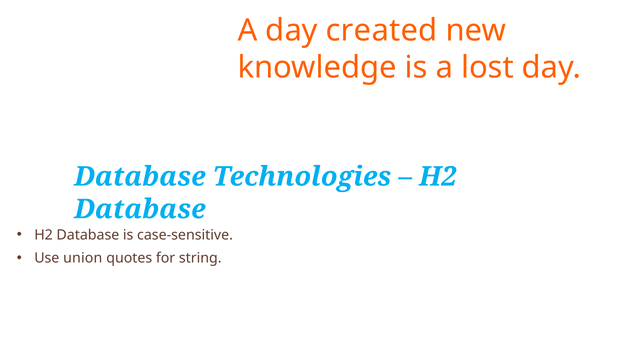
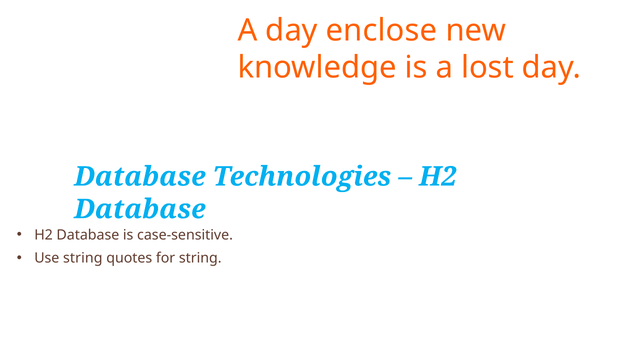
created: created -> enclose (382, 30)
Use union: union -> string (83, 258)
